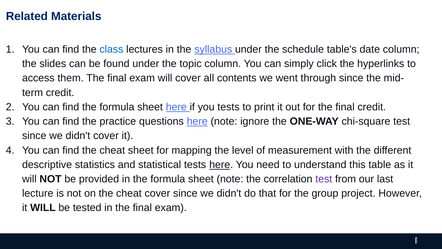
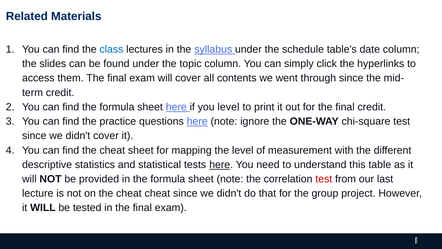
you tests: tests -> level (228, 107)
test colour: purple -> red (324, 179)
cheat cover: cover -> cheat (157, 193)
